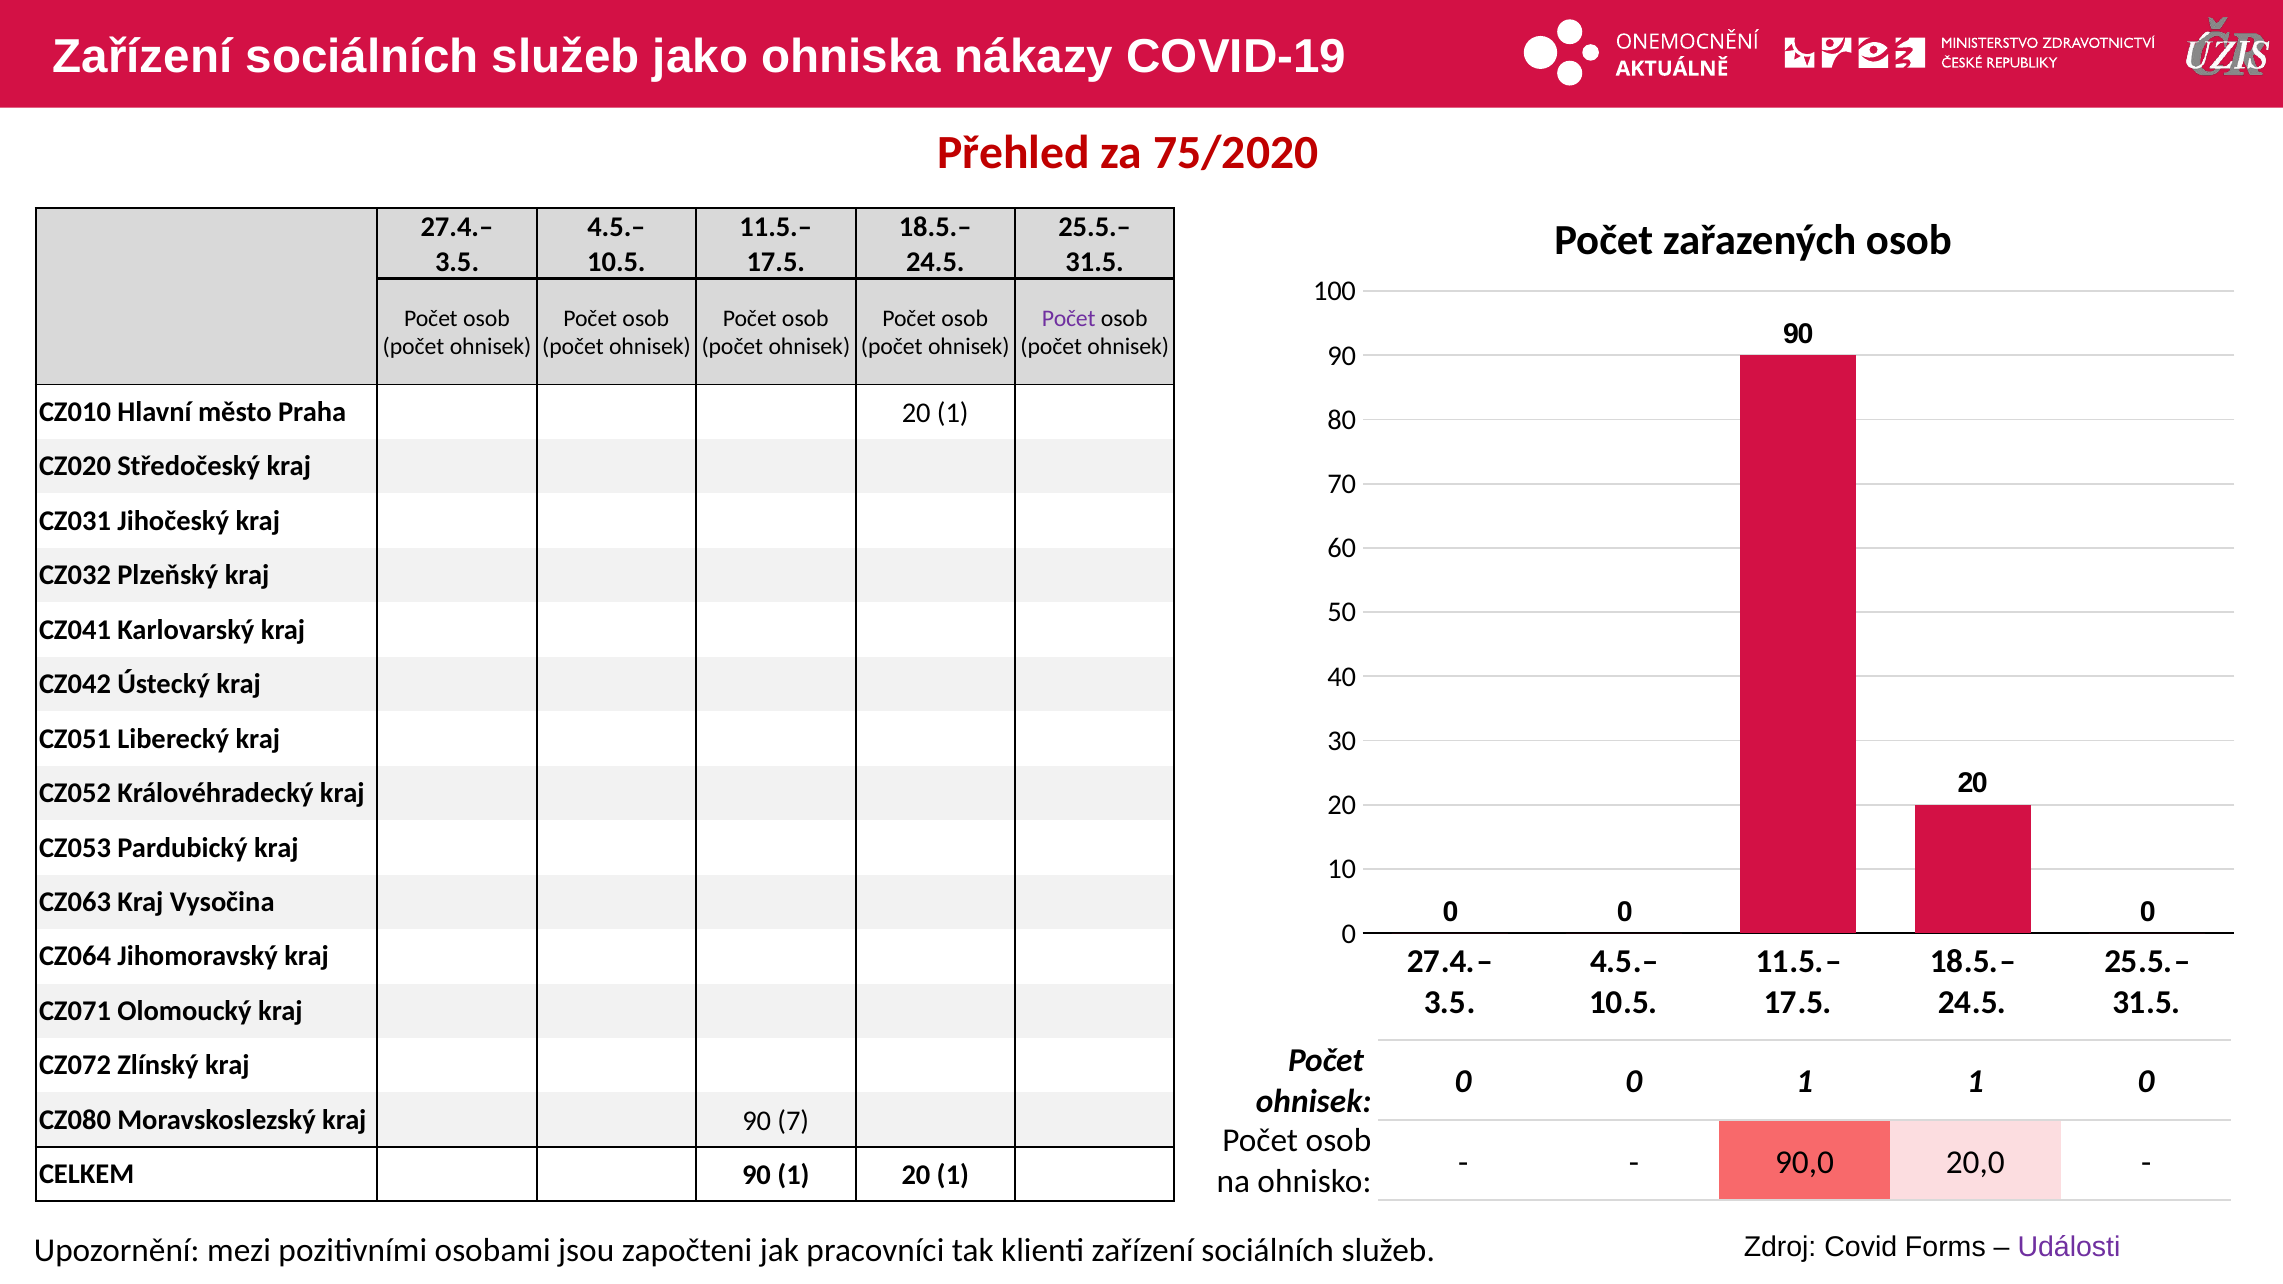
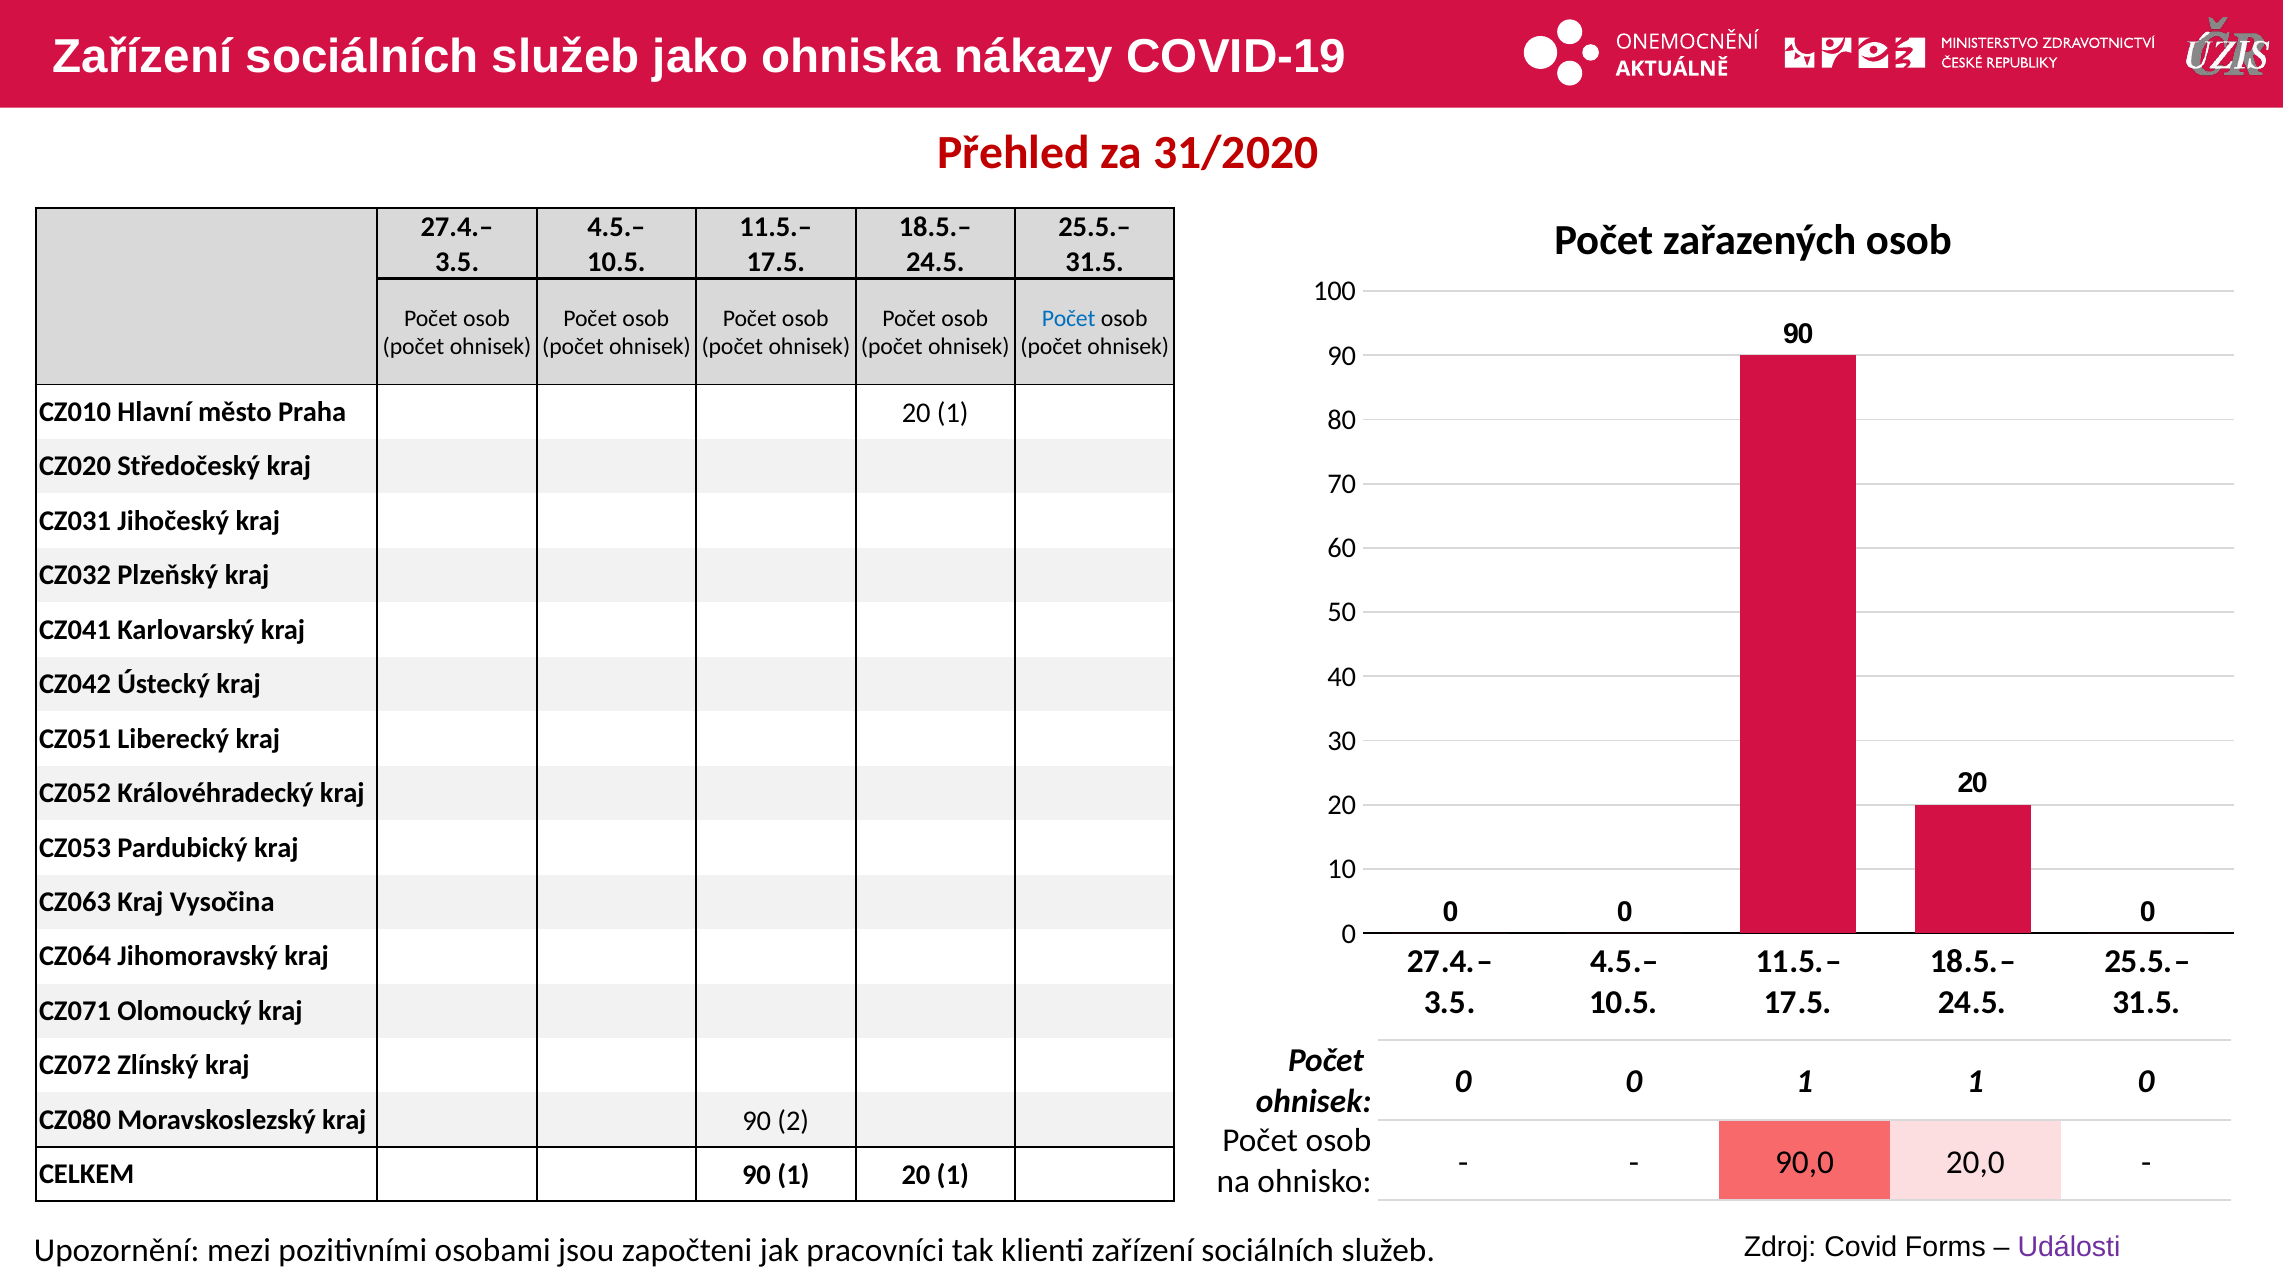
75/2020: 75/2020 -> 31/2020 (1236, 153)
Počet colour: purple -> blue (1069, 318)
7: 7 -> 2 (793, 1121)
